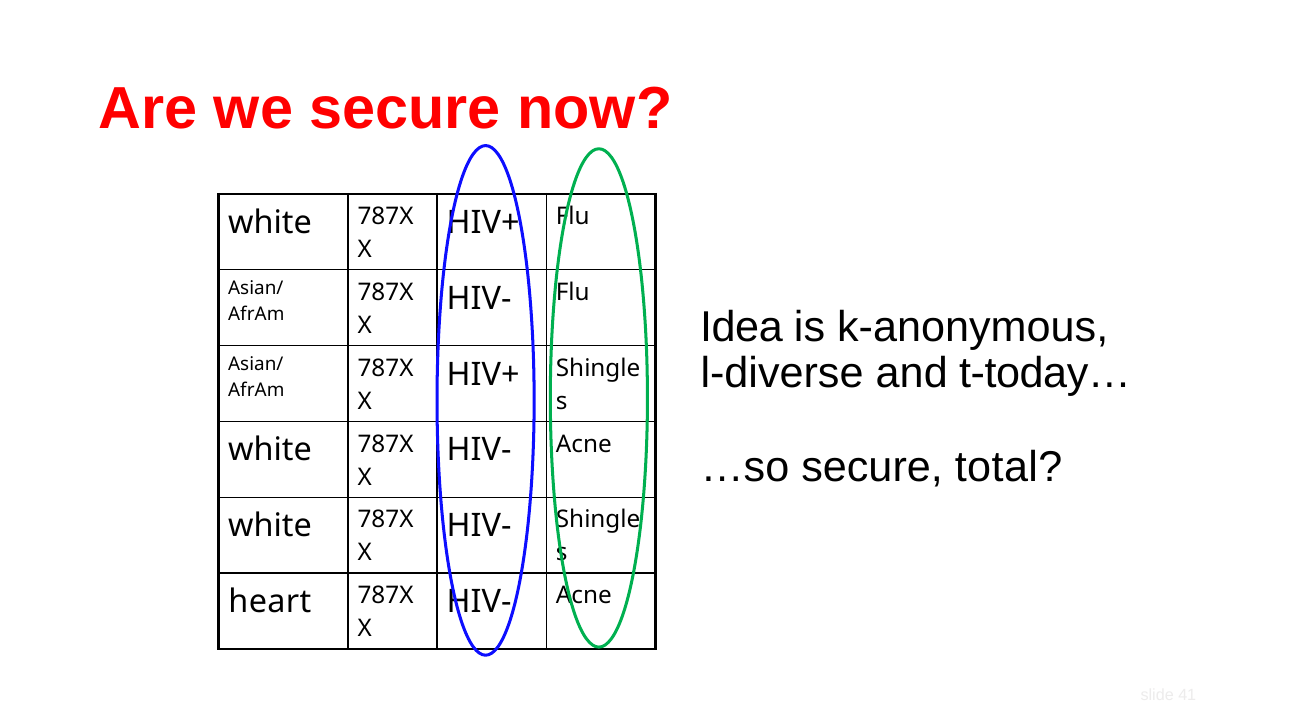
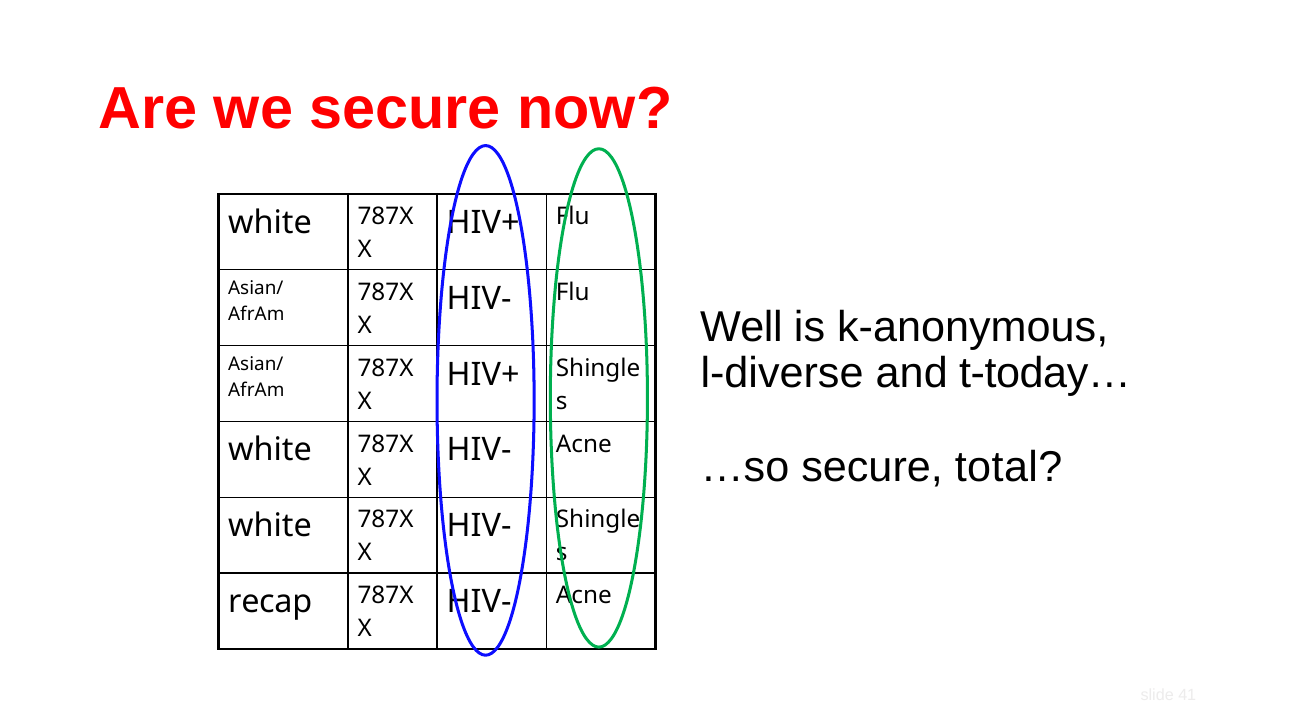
Idea: Idea -> Well (741, 327)
heart: heart -> recap (270, 602)
